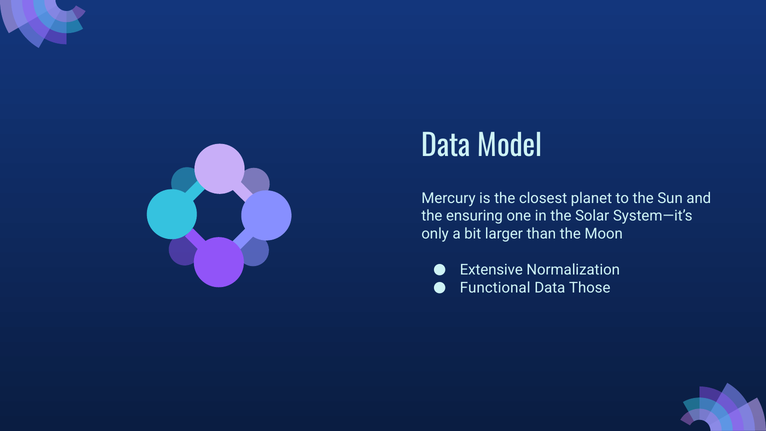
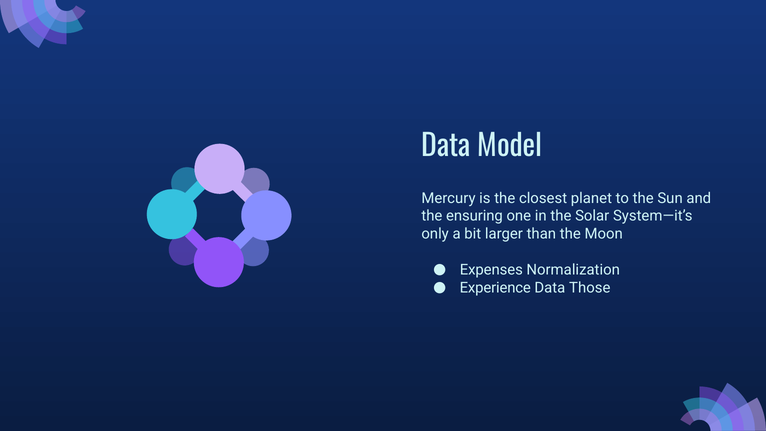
Extensive: Extensive -> Expenses (491, 270)
Functional: Functional -> Experience (495, 288)
